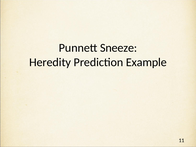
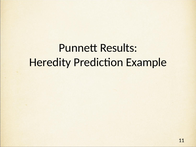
Sneeze: Sneeze -> Results (119, 48)
